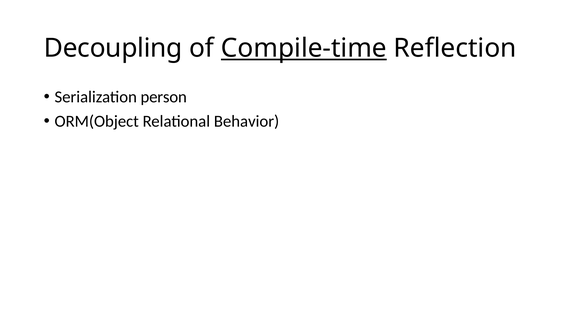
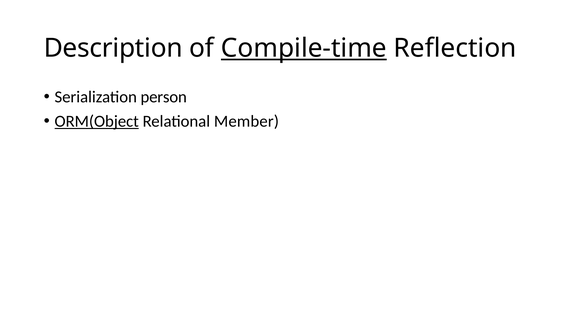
Decoupling: Decoupling -> Description (113, 48)
ORM(Object underline: none -> present (97, 121)
Behavior: Behavior -> Member (246, 121)
